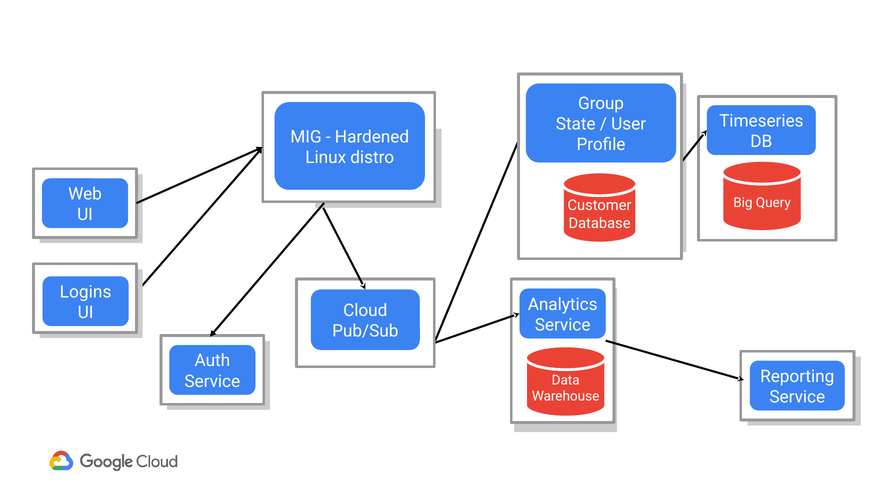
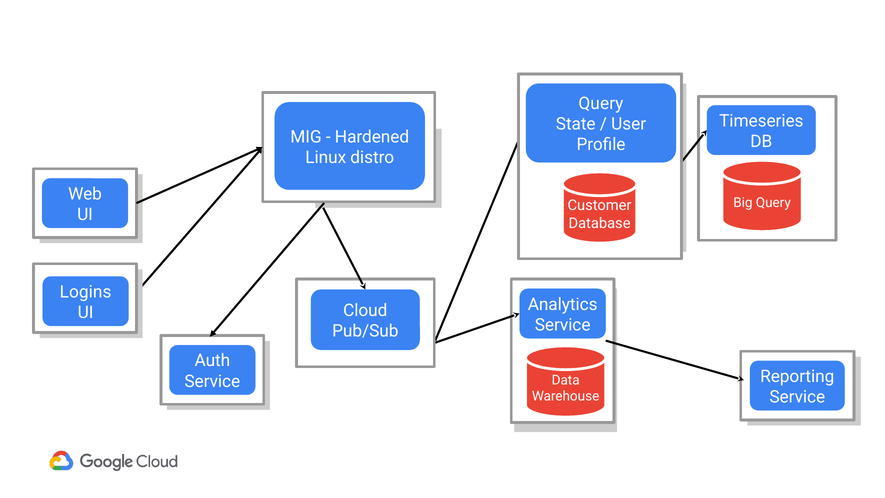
Group: Group -> Query (601, 103)
